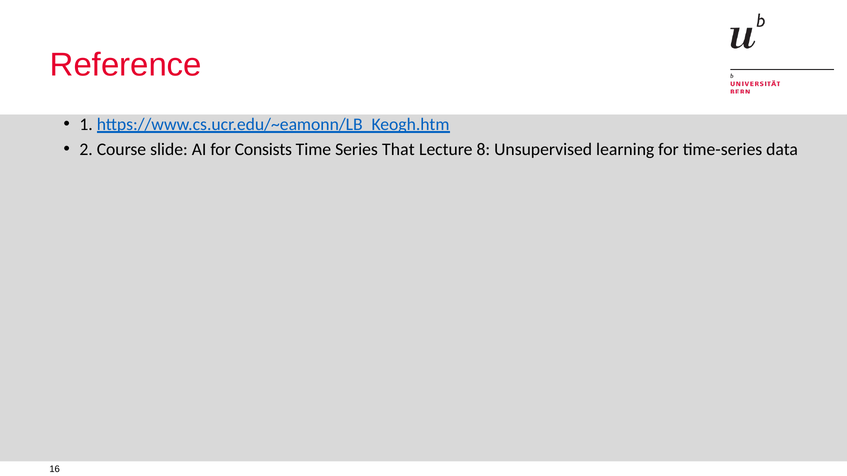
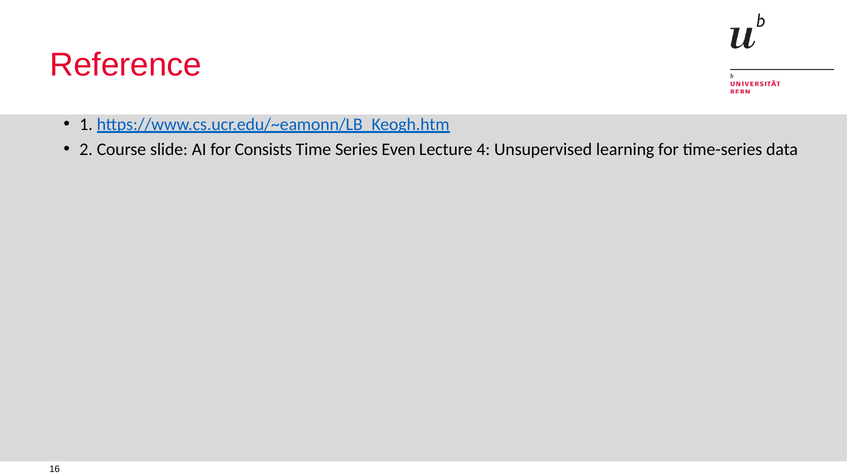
That: That -> Even (399, 149)
8: 8 -> 4 (483, 149)
